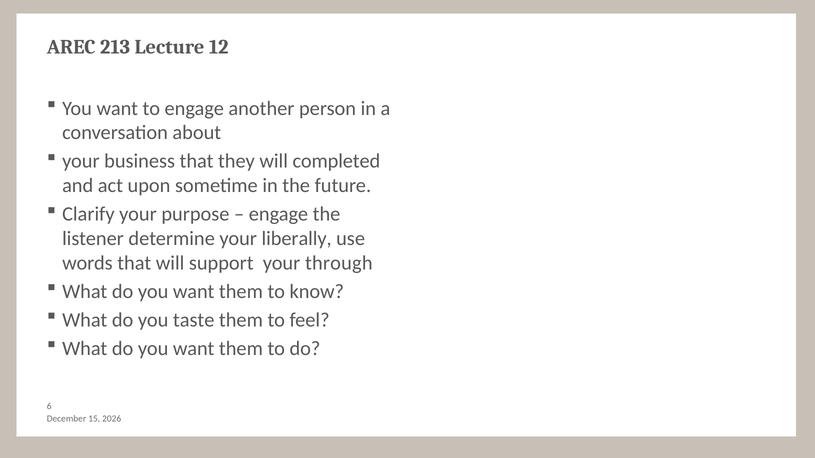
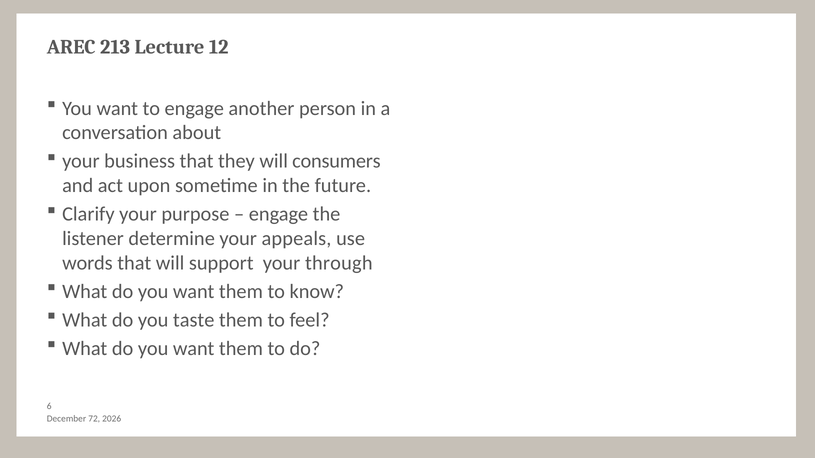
completed: completed -> consumers (336, 161)
liberally: liberally -> appeals (296, 239)
15: 15 -> 72 (94, 419)
